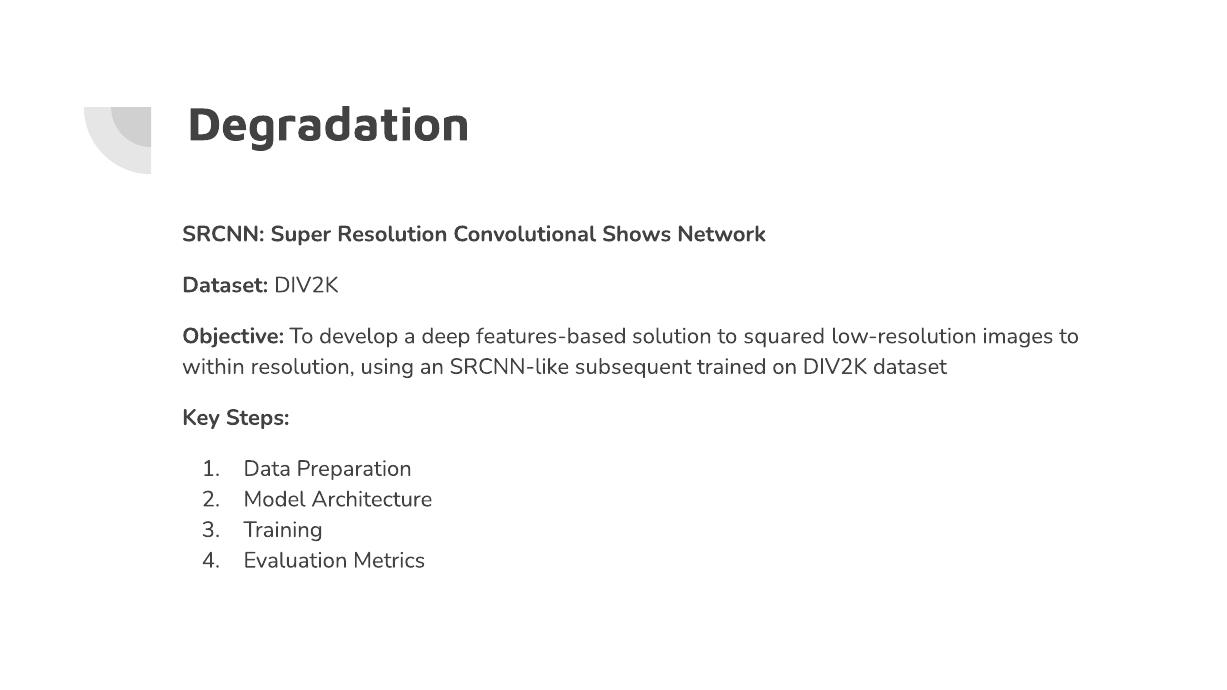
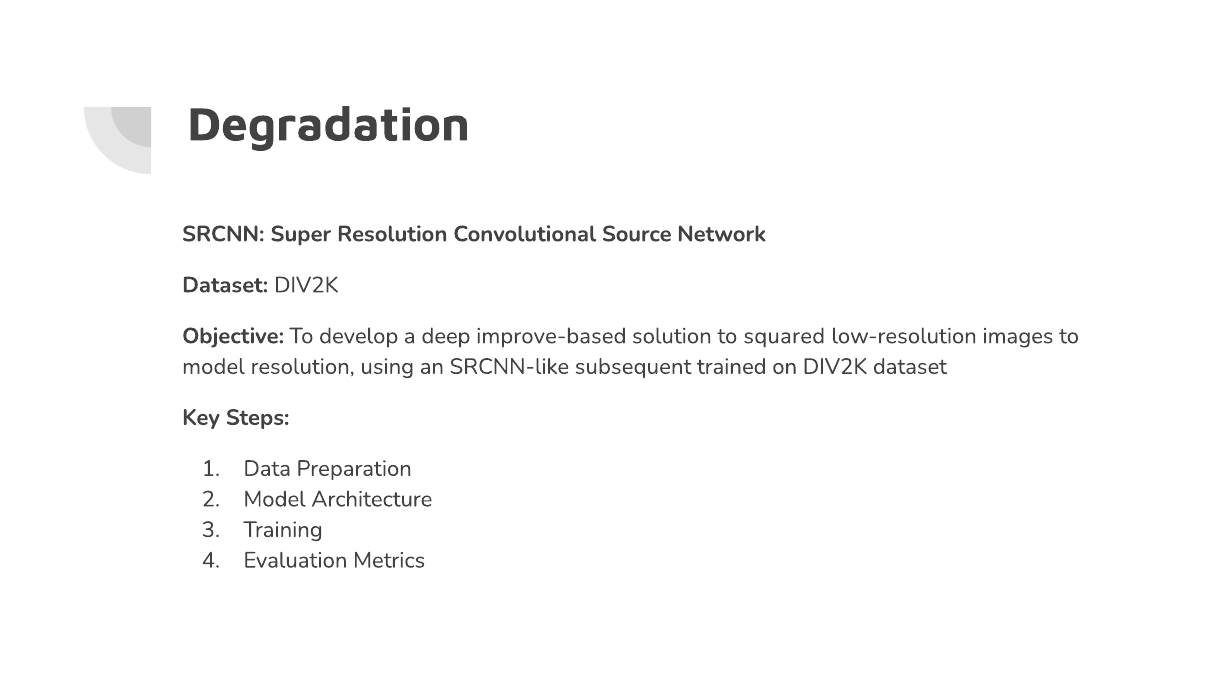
Shows: Shows -> Source (637, 234)
features-based: features-based -> improve-based (551, 336)
within: within -> model (213, 367)
